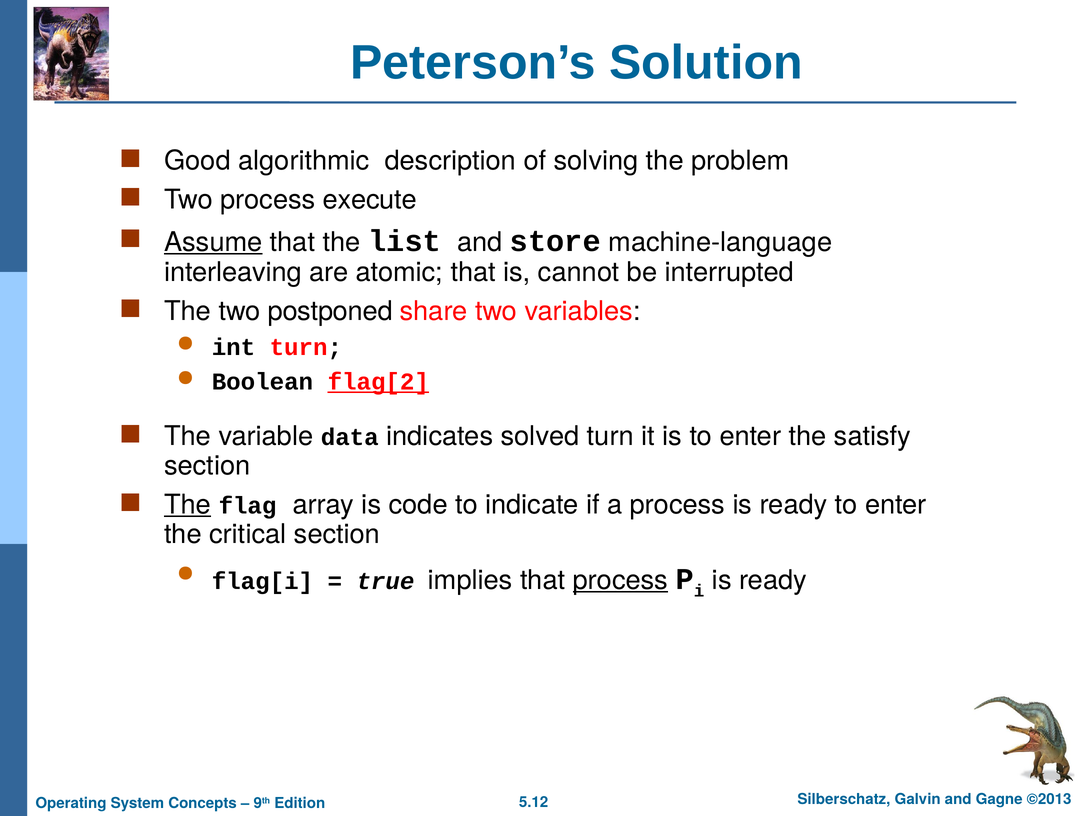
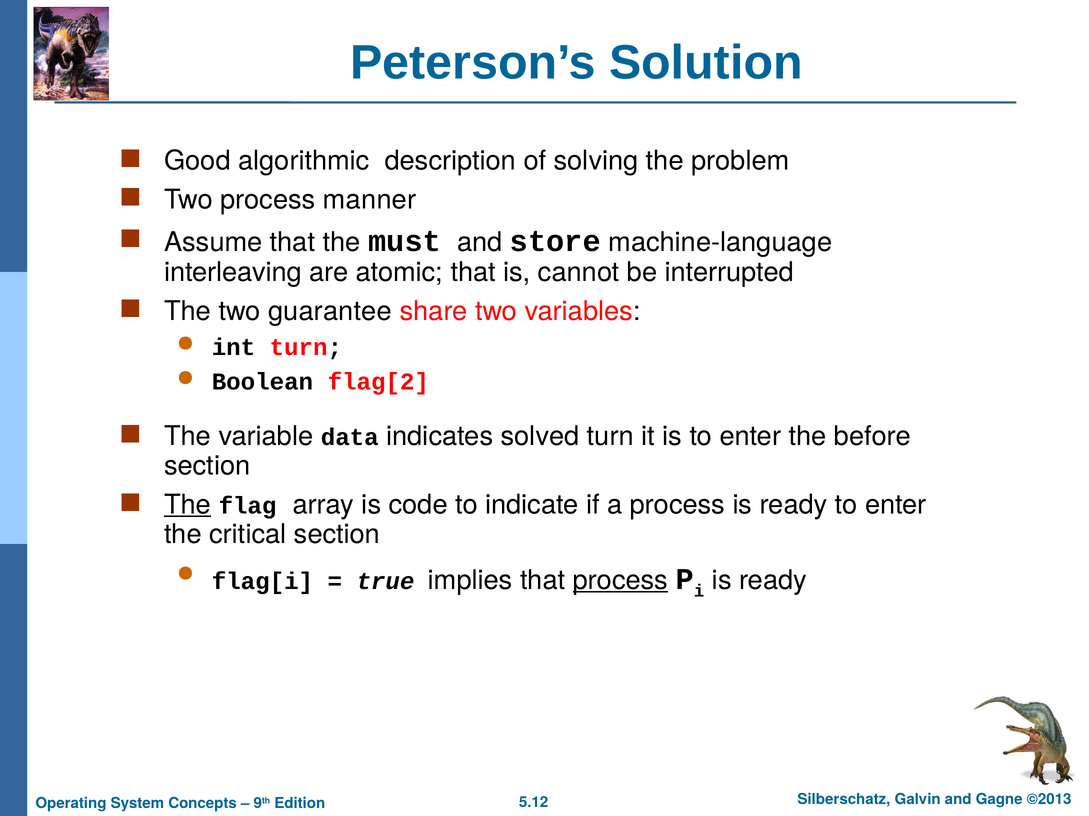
execute: execute -> manner (370, 200)
Assume underline: present -> none (213, 242)
list: list -> must (405, 241)
postponed: postponed -> guarantee (330, 311)
flag[2 underline: present -> none (378, 382)
satisfy: satisfy -> before (872, 437)
